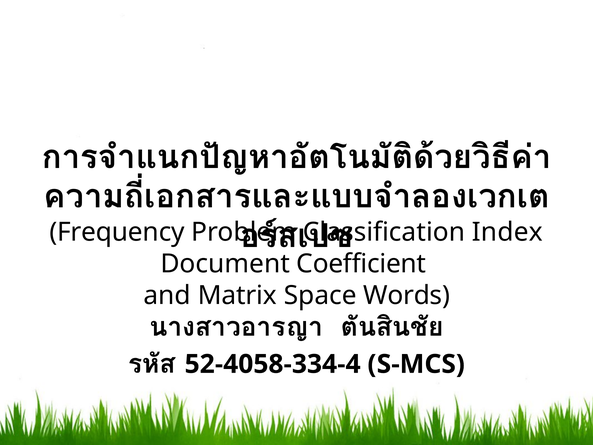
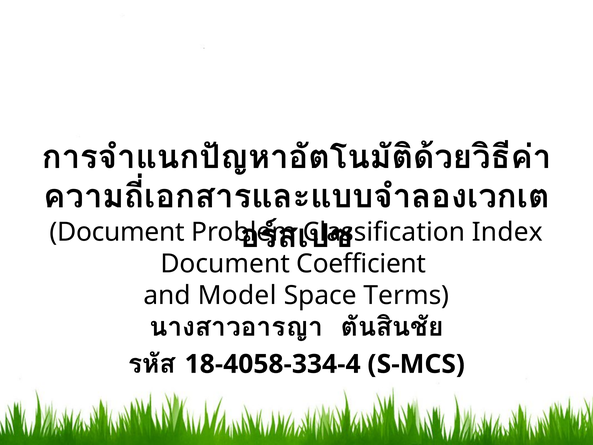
Frequency: Frequency -> Document (117, 232)
Matrix: Matrix -> Model (237, 295)
Words: Words -> Terms (406, 295)
52-4058-334-4: 52-4058-334-4 -> 18-4058-334-4 (273, 364)
